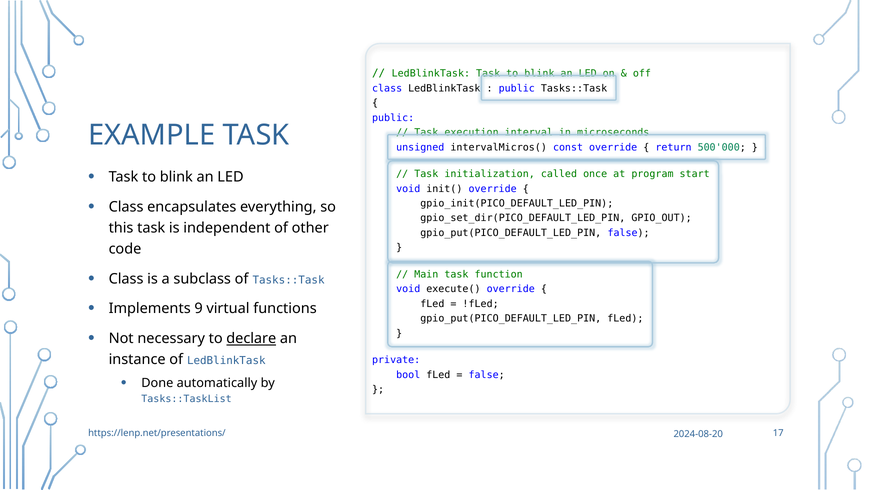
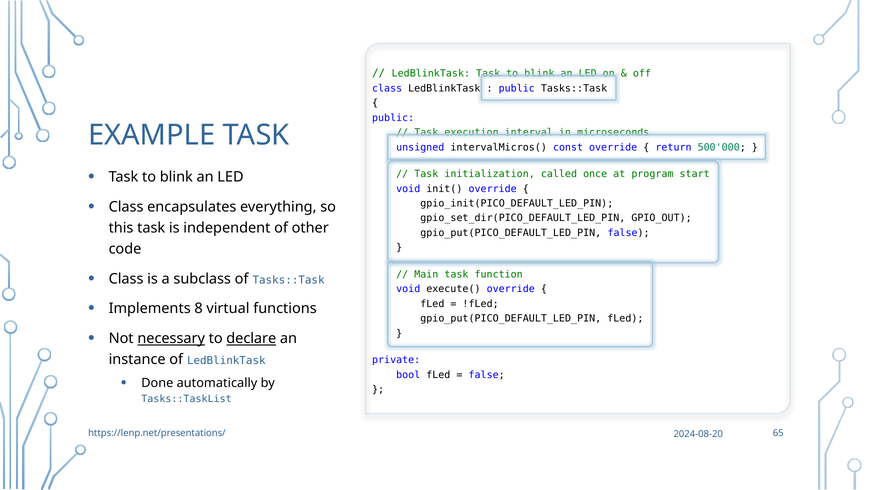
9: 9 -> 8 (199, 309)
necessary underline: none -> present (171, 339)
17: 17 -> 65 (778, 434)
